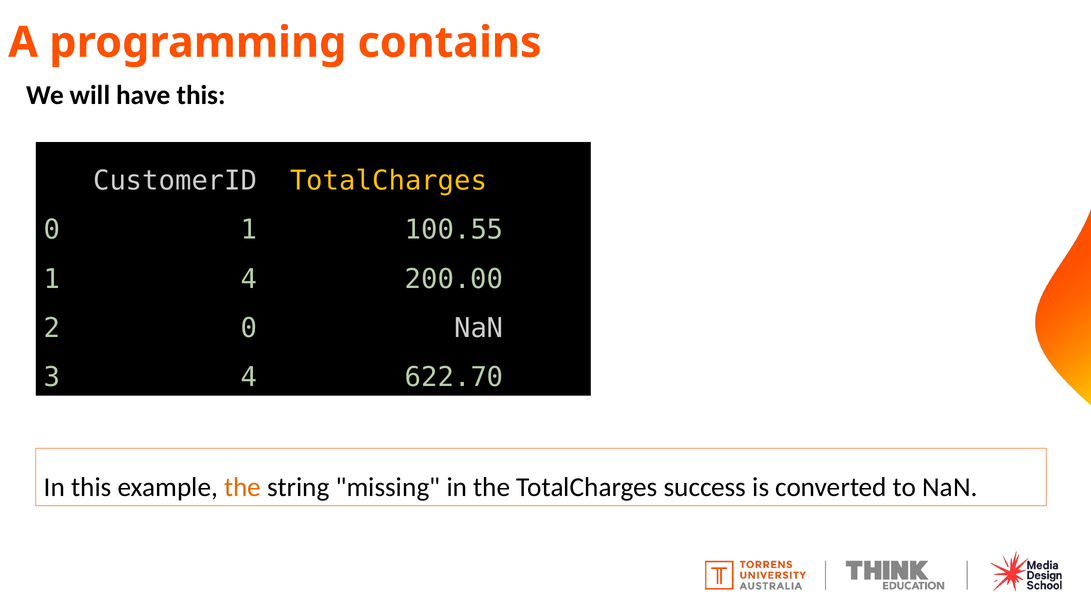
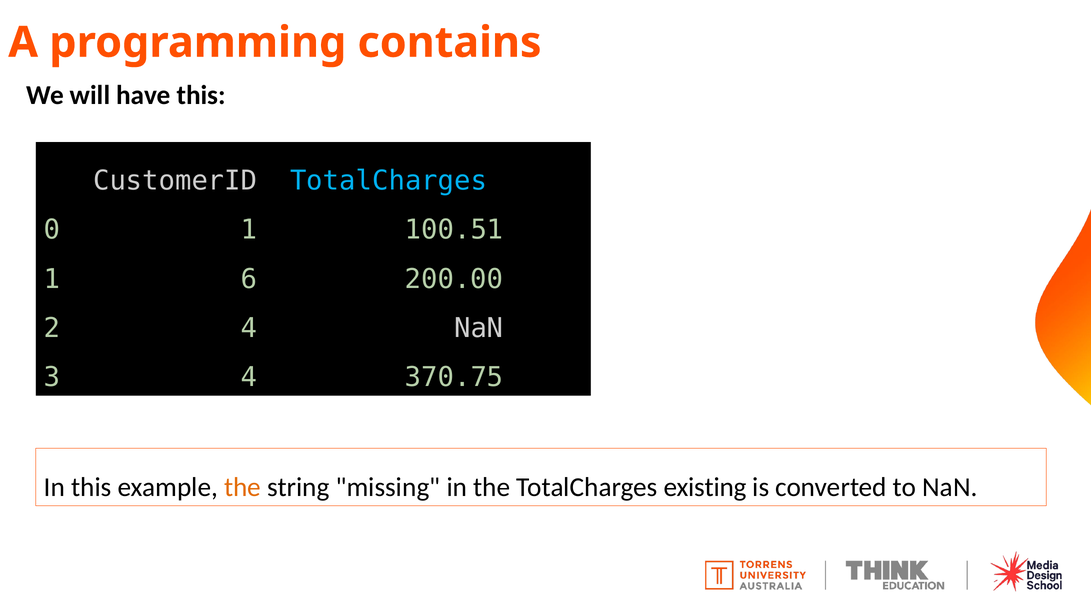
TotalCharges colour: yellow -> light blue (389, 181)
100.55: 100.55 -> 100.51 (454, 230)
1 4: 4 -> 6 (249, 279)
2 0: 0 -> 4 (249, 328)
622.70: 622.70 -> 370.75 (454, 377)
success: success -> existing (705, 487)
